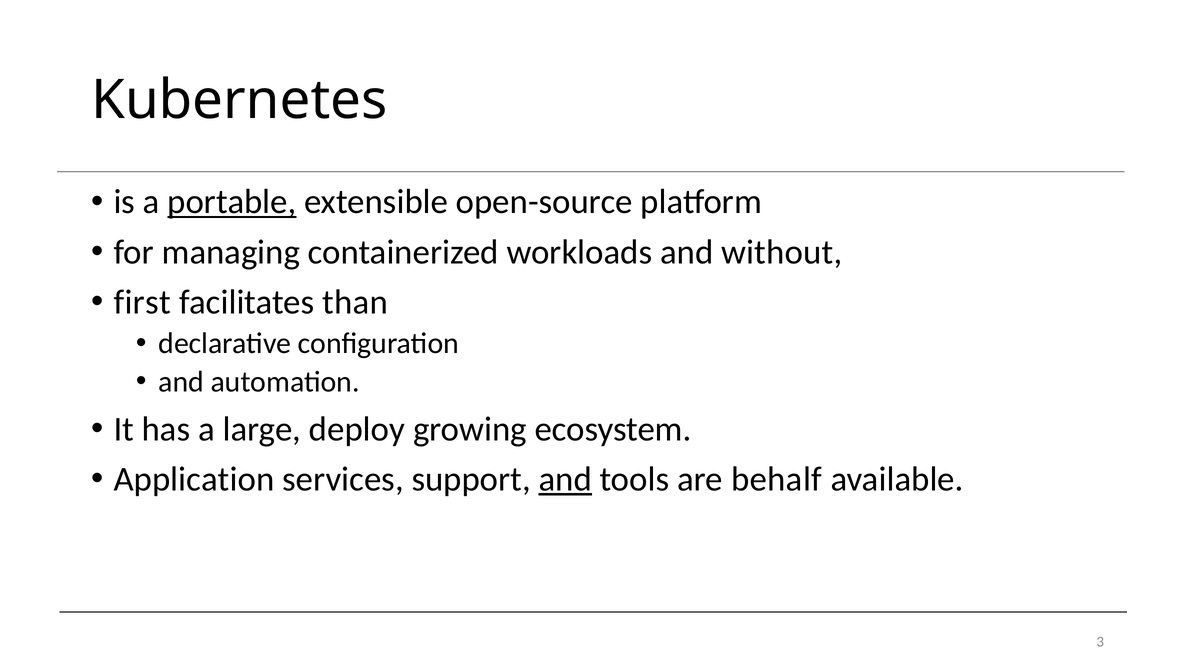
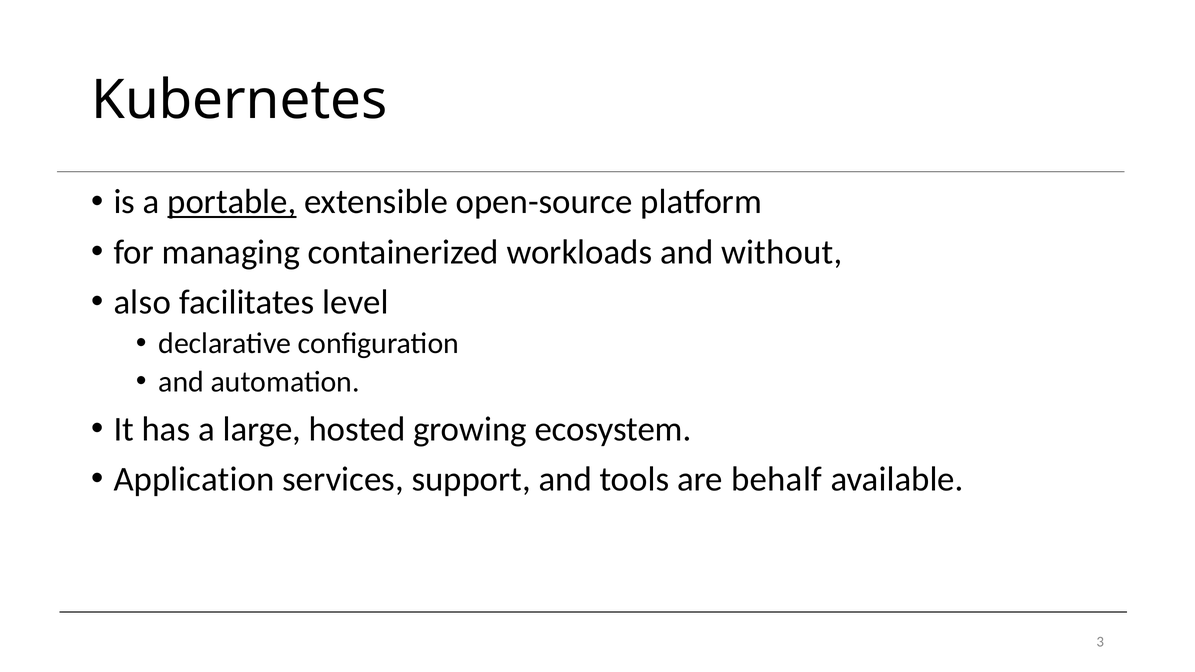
first: first -> also (142, 302)
than: than -> level (355, 302)
deploy: deploy -> hosted (357, 429)
and underline: present -> none (565, 479)
